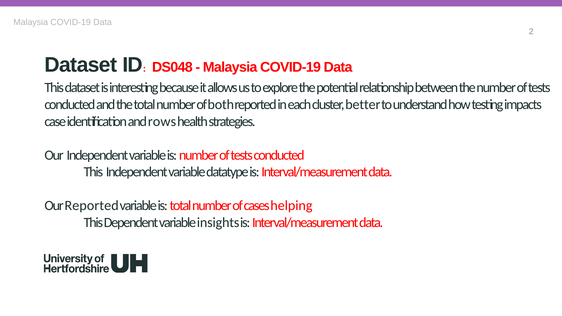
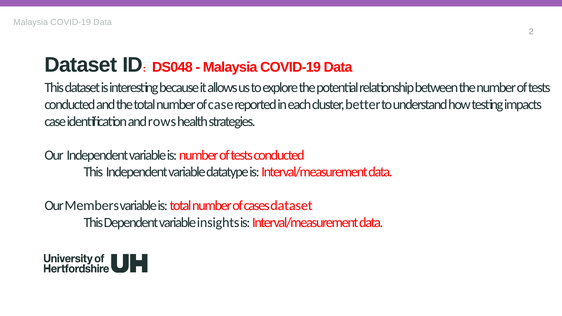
of both: both -> case (221, 105)
Our Reported: Reported -> Members (92, 206)
cases helping: helping -> dataset (291, 206)
